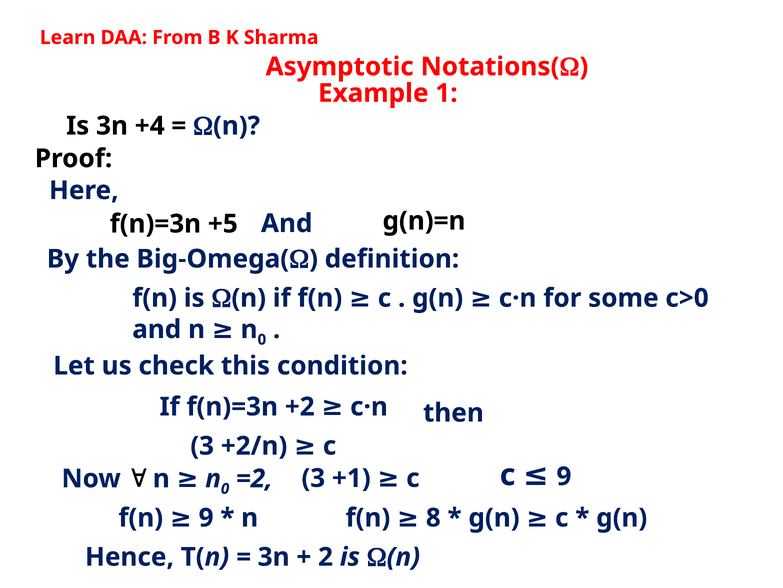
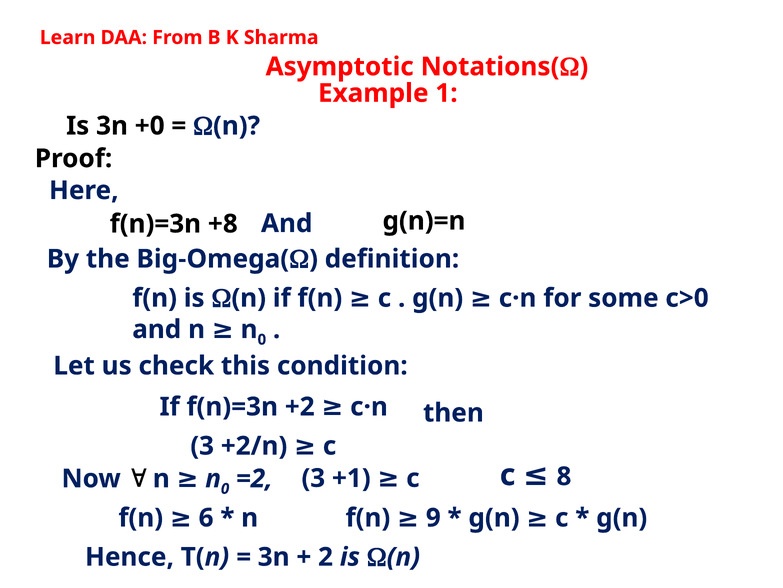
+4: +4 -> +0 (150, 126)
+5: +5 -> +8 (223, 224)
9: 9 -> 8 (564, 476)
9: 9 -> 6 (206, 517)
8: 8 -> 9 (433, 517)
